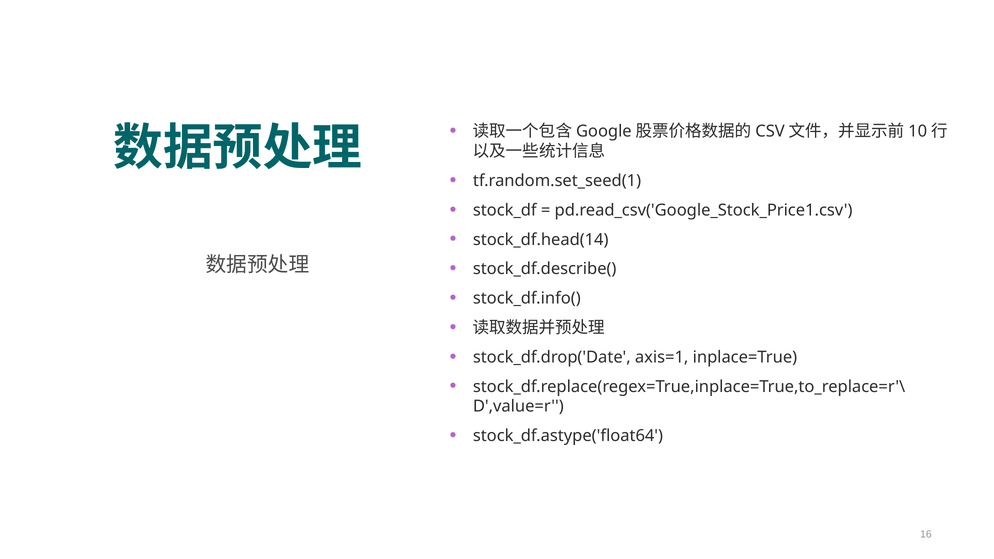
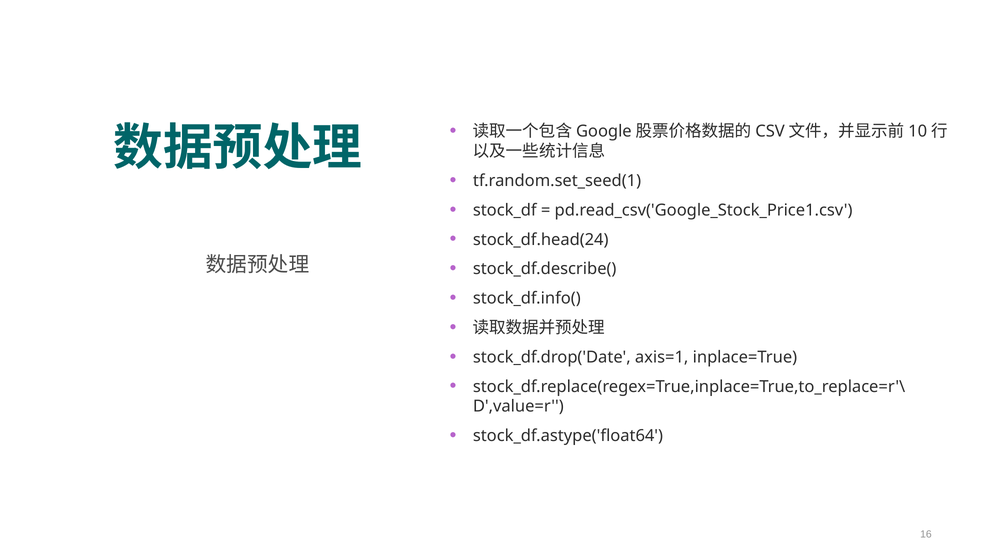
stock_df.head(14: stock_df.head(14 -> stock_df.head(24 (541, 240)
